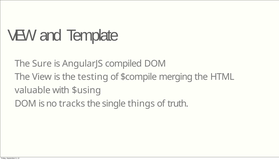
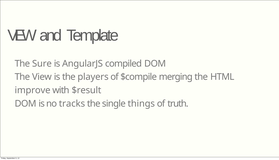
testing: testing -> players (93, 77)
valuable: valuable -> improve (33, 90)
$using: $using -> $result (86, 90)
